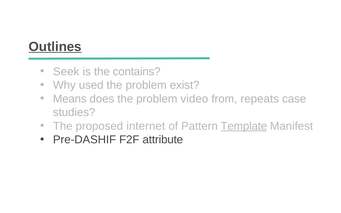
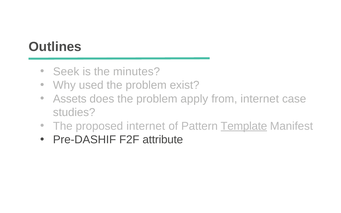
Outlines underline: present -> none (55, 47)
contains: contains -> minutes (137, 72)
Means: Means -> Assets (70, 99)
video: video -> apply (194, 99)
from repeats: repeats -> internet (260, 99)
